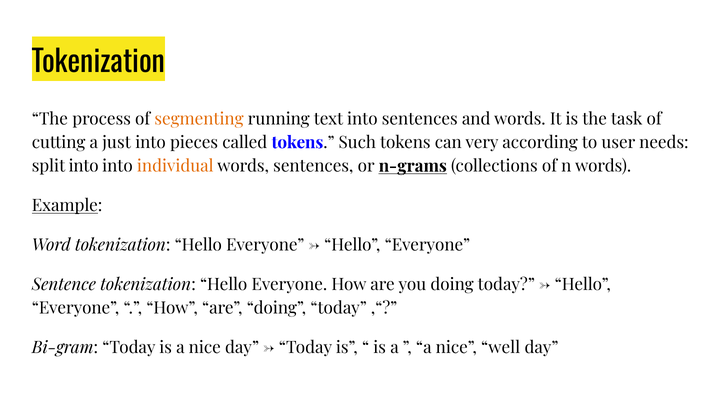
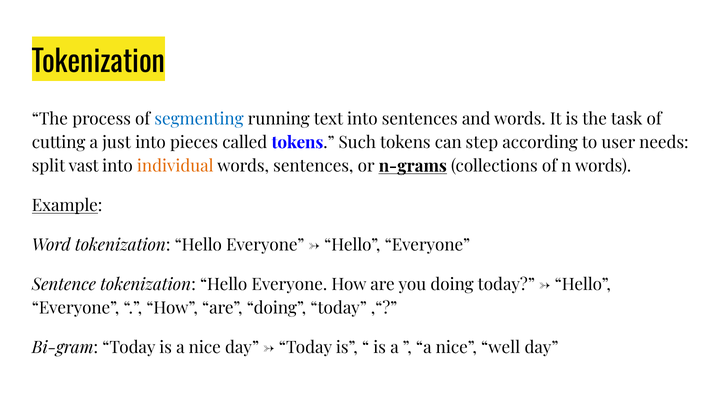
segmenting colour: orange -> blue (199, 119)
very: very -> step (482, 142)
split into: into -> vast (84, 166)
